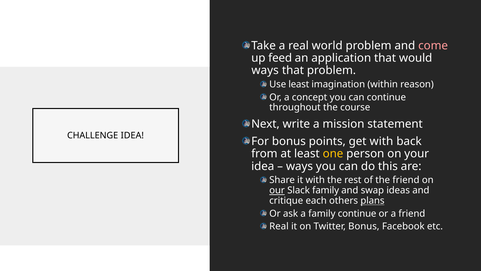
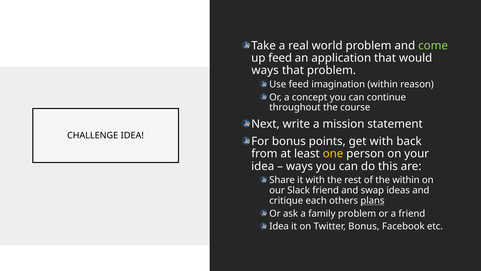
come colour: pink -> light green (433, 45)
Use least: least -> feed (299, 84)
the friend: friend -> within (406, 180)
our underline: present -> none (277, 190)
Slack family: family -> friend (326, 190)
family continue: continue -> problem (357, 213)
Real: Real -> Idea (279, 226)
